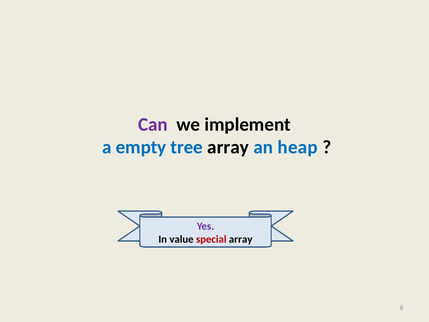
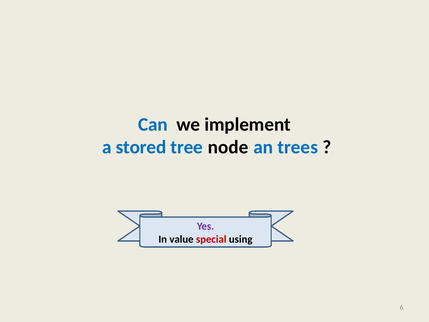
Can colour: purple -> blue (153, 124)
empty: empty -> stored (141, 147)
tree array: array -> node (228, 147)
heap: heap -> trees (298, 147)
special array: array -> using (241, 239)
